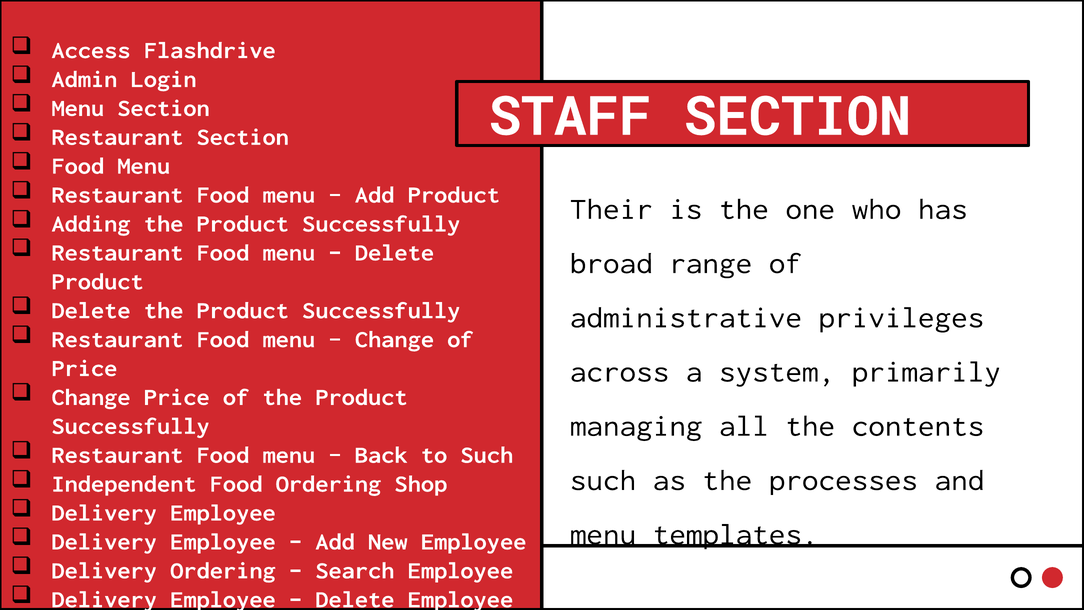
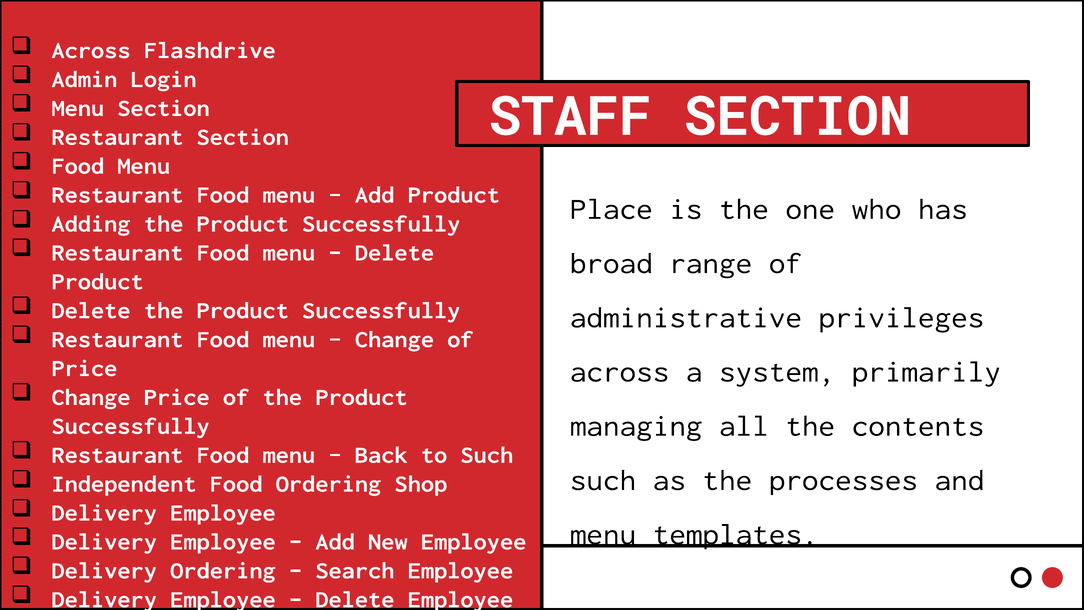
Access: Access -> Across (91, 50)
Their: Their -> Place (611, 209)
